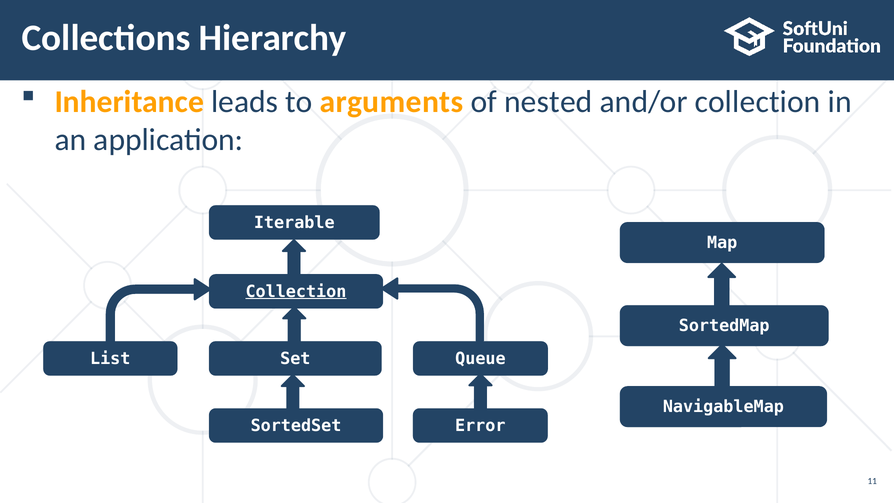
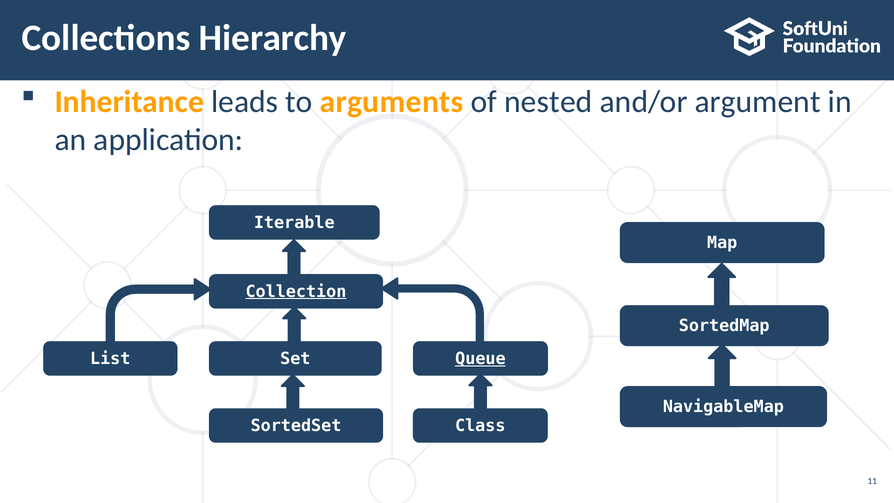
and/or collection: collection -> argument (758, 102)
Queue underline: none -> present (480, 359)
Error: Error -> Class (480, 426)
